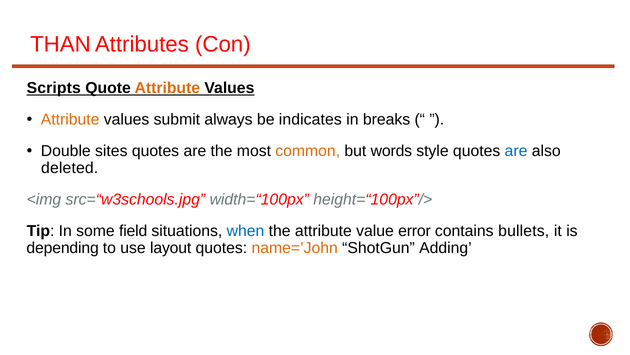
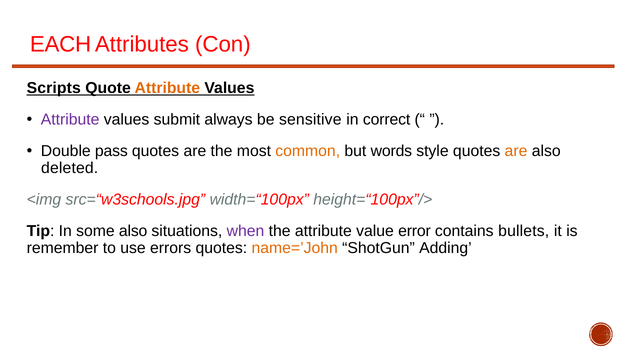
THAN: THAN -> EACH (61, 44)
Attribute colour: orange -> purple (70, 119)
indicates: indicates -> sensitive (310, 119)
breaks: breaks -> correct (387, 119)
sites: sites -> pass (111, 151)
are colour: blue -> orange (516, 151)
some field: field -> also (133, 231)
when colour: blue -> purple (246, 231)
depending: depending -> remember (63, 248)
layout: layout -> errors (171, 248)
